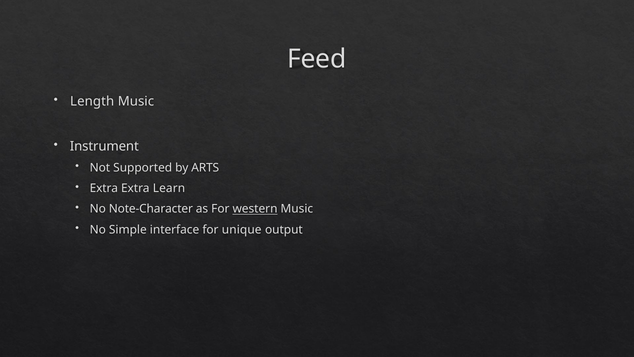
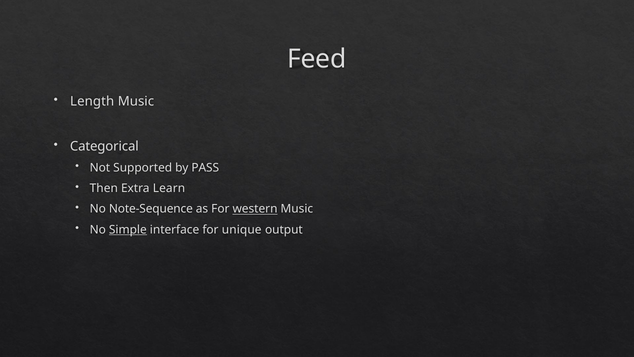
Instrument: Instrument -> Categorical (104, 146)
ARTS: ARTS -> PASS (205, 168)
Extra: Extra -> Then (104, 188)
Note-Character: Note-Character -> Note-Sequence (151, 209)
Simple underline: none -> present (128, 229)
